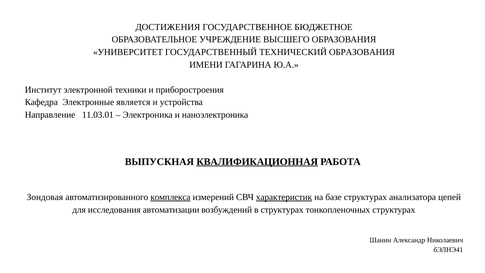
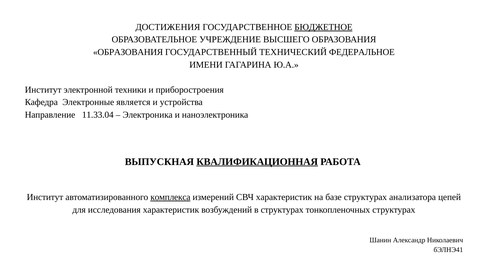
БЮДЖЕТНОЕ underline: none -> present (323, 27)
УНИВЕРСИТЕТ: УНИВЕРСИТЕТ -> ОБРАЗОВАНИЯ (128, 52)
ТЕХНИЧЕСКИЙ ОБРАЗОВАНИЯ: ОБРАЗОВАНИЯ -> ФЕДЕРАЛЬНОЕ (362, 52)
11.03.01: 11.03.01 -> 11.33.04 (98, 115)
Зондовая: Зондовая -> Институт (45, 197)
характеристик underline: present -> none (284, 197)
исследования автоматизации: автоматизации -> характеристик (171, 210)
